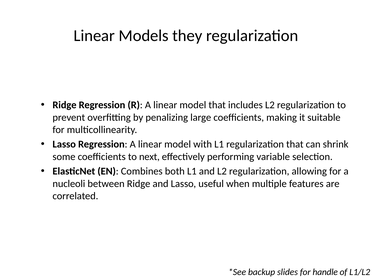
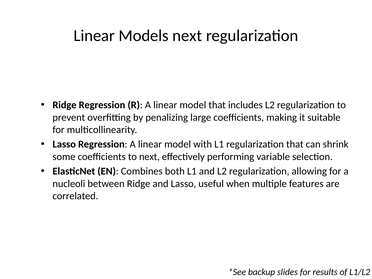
Models they: they -> next (187, 36)
handle: handle -> results (325, 272)
